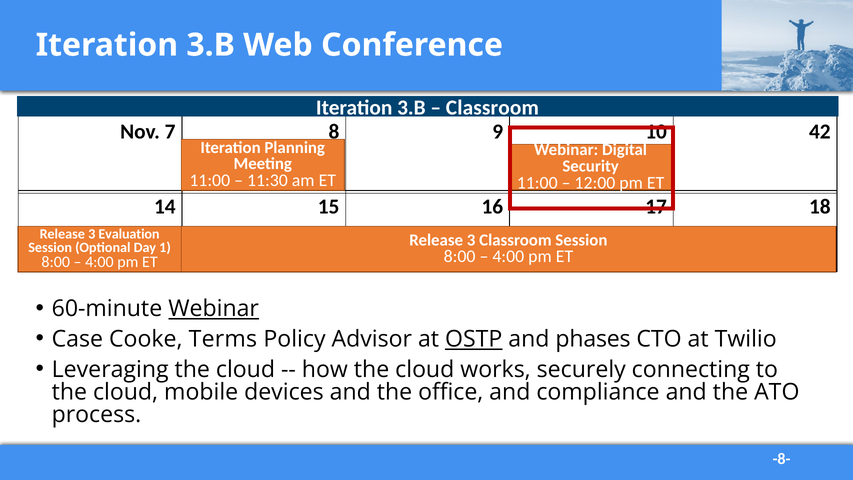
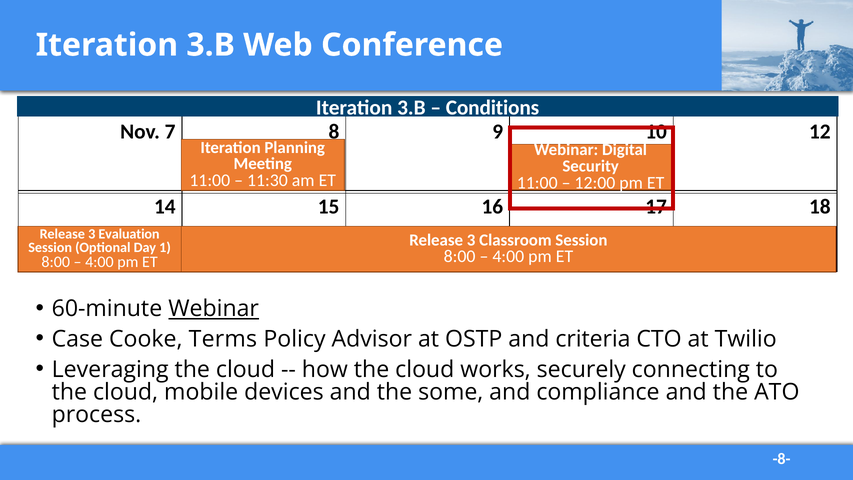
Classroom: Classroom -> Conditions (492, 108)
42: 42 -> 12 (820, 131)
OSTP underline: present -> none (474, 339)
phases: phases -> criteria (593, 339)
office: office -> some (451, 392)
